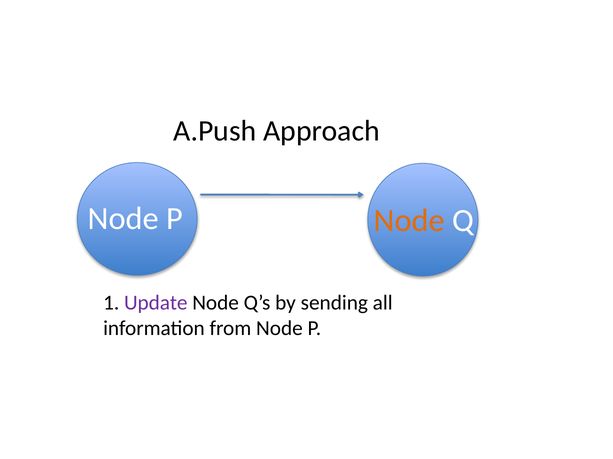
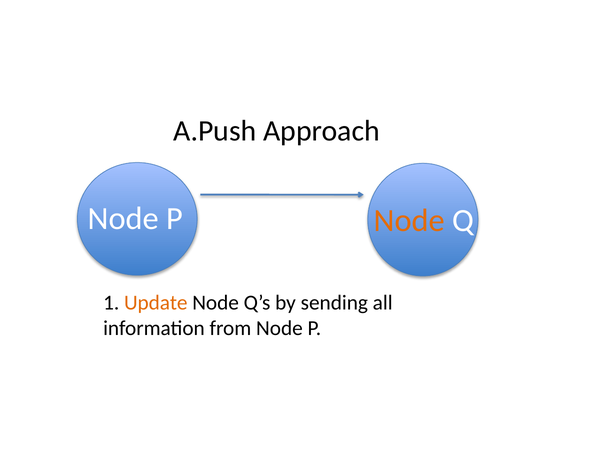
Update colour: purple -> orange (156, 303)
